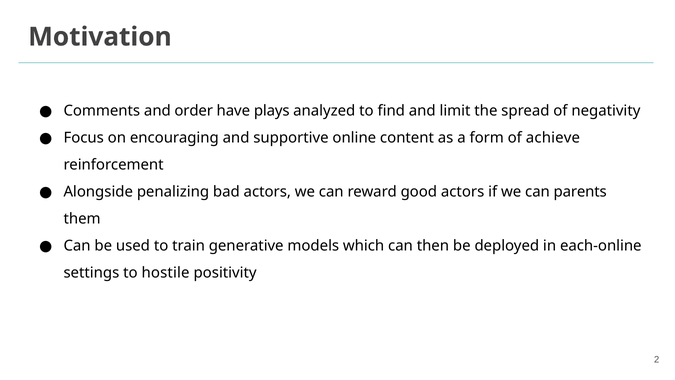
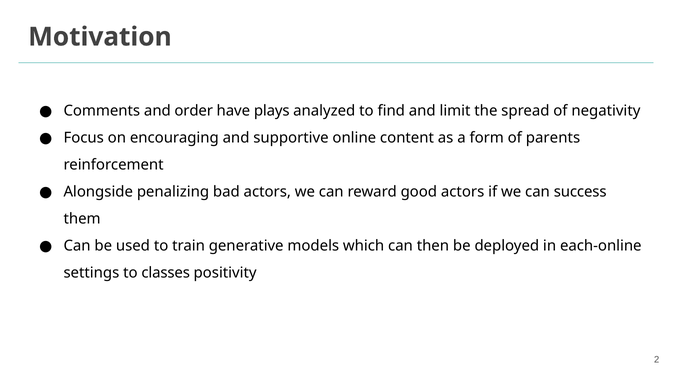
achieve: achieve -> parents (553, 138)
parents: parents -> success (580, 192)
hostile: hostile -> classes (166, 273)
